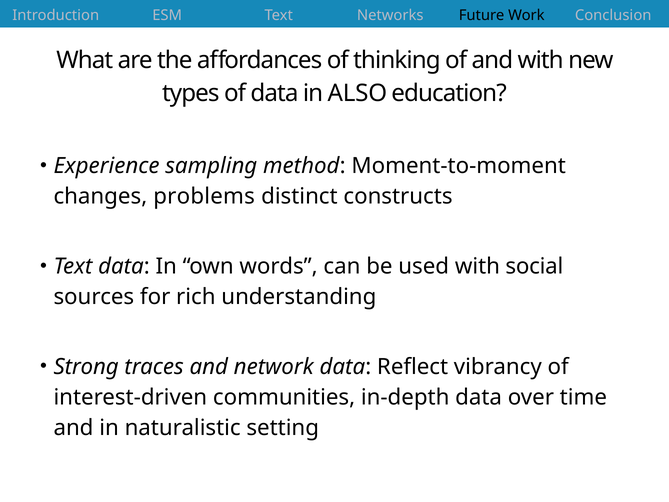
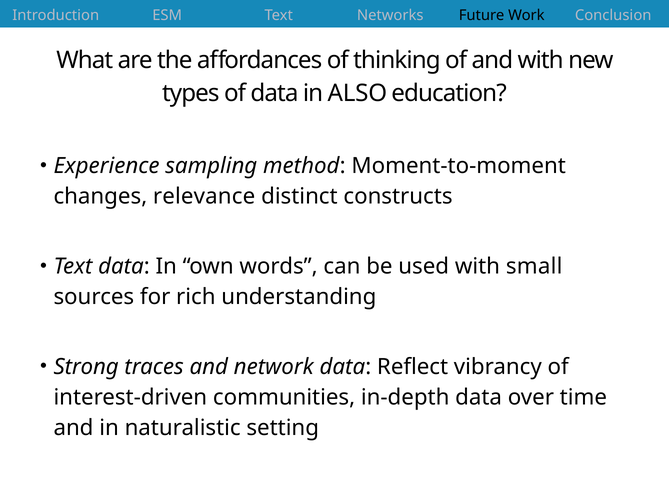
problems: problems -> relevance (204, 196)
social: social -> small (534, 266)
